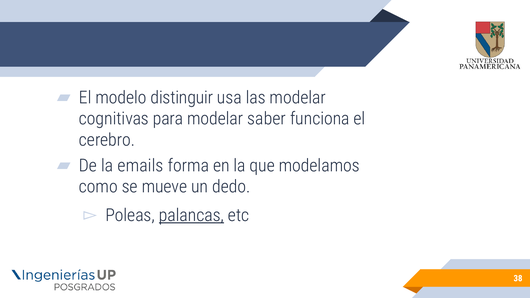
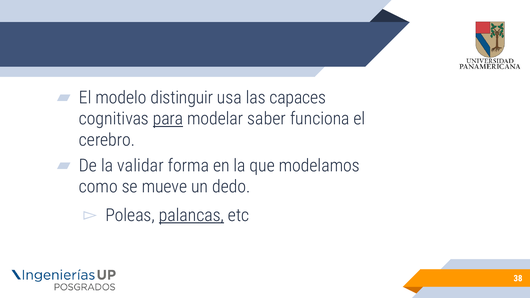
las modelar: modelar -> capaces (298, 98)
para underline: none -> present (168, 119)
emails: emails -> validar (140, 166)
